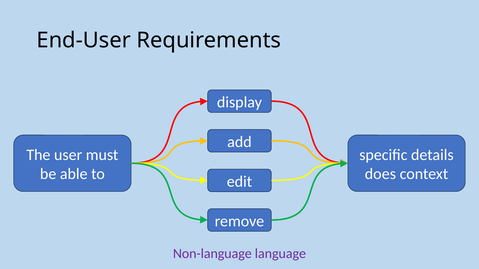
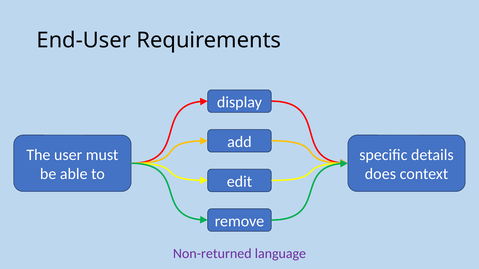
Non-language: Non-language -> Non-returned (212, 254)
